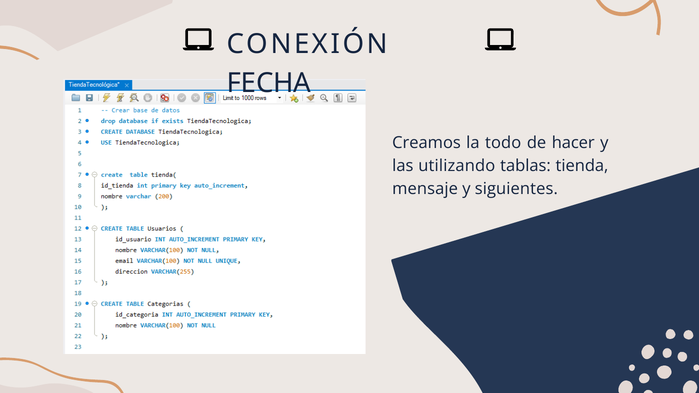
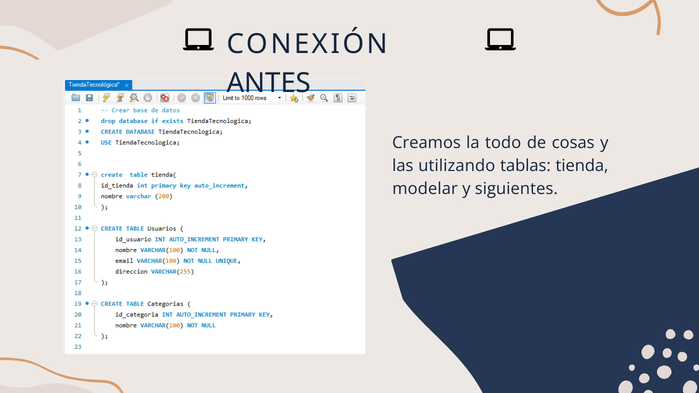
FECHA: FECHA -> ANTES (269, 83)
hacer: hacer -> cosas (573, 143)
mensaje: mensaje -> modelar (425, 189)
